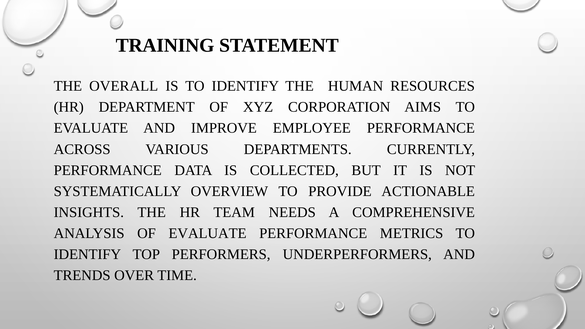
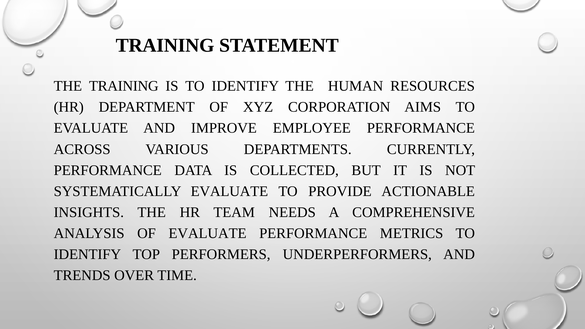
THE OVERALL: OVERALL -> TRAINING (124, 86)
SYSTEMATICALLY OVERVIEW: OVERVIEW -> EVALUATE (229, 191)
